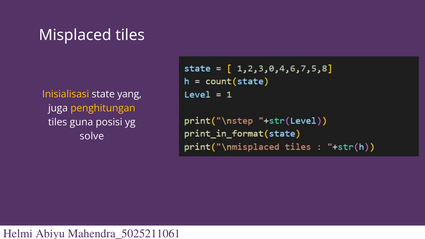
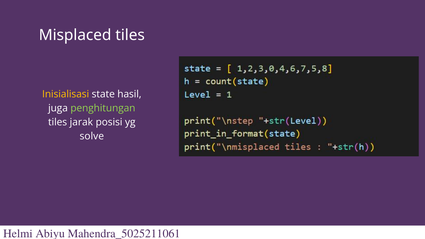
yang: yang -> hasil (129, 94)
penghitungan colour: yellow -> light green (103, 108)
guna: guna -> jarak (81, 122)
